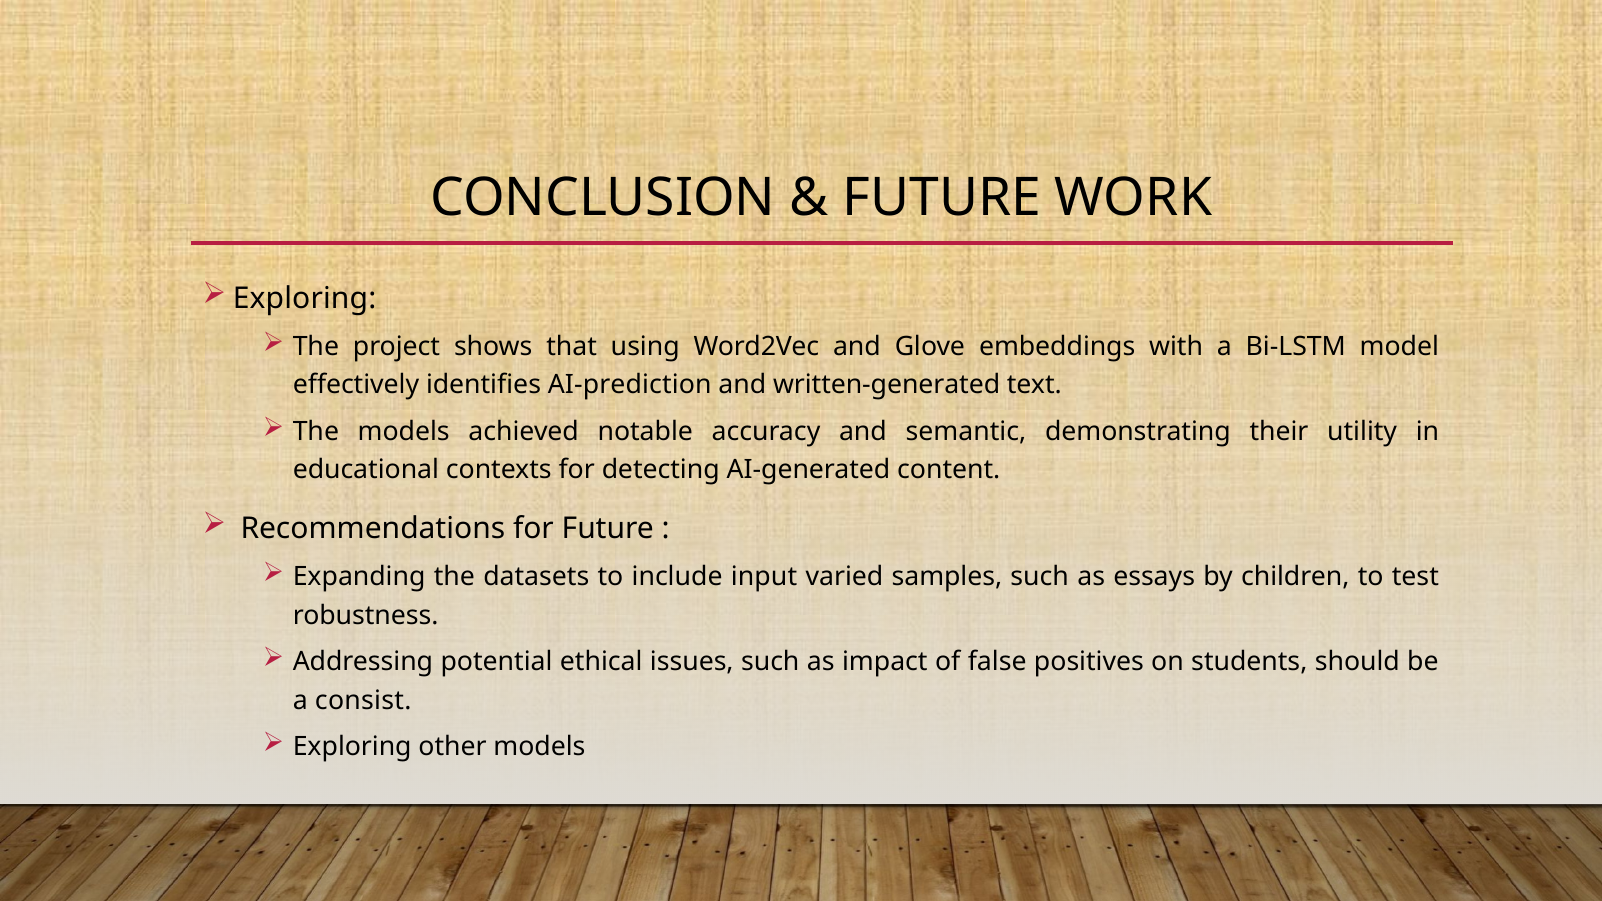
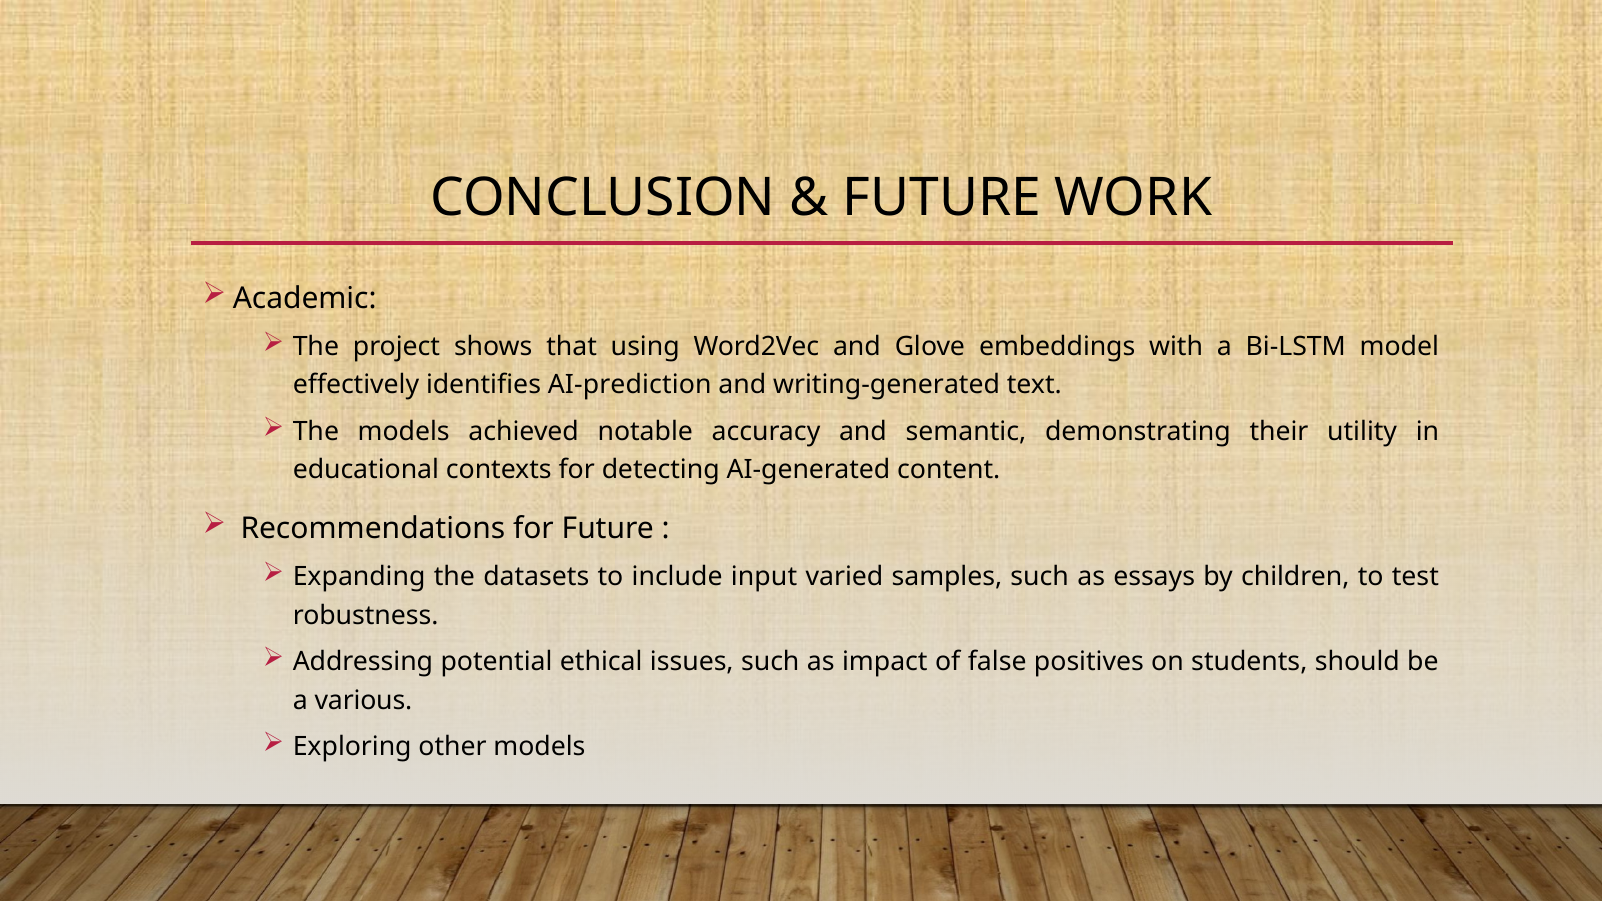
Exploring: Exploring -> Academic (305, 298)
written-generated: written-generated -> writing-generated (887, 385)
consist: consist -> various (363, 700)
